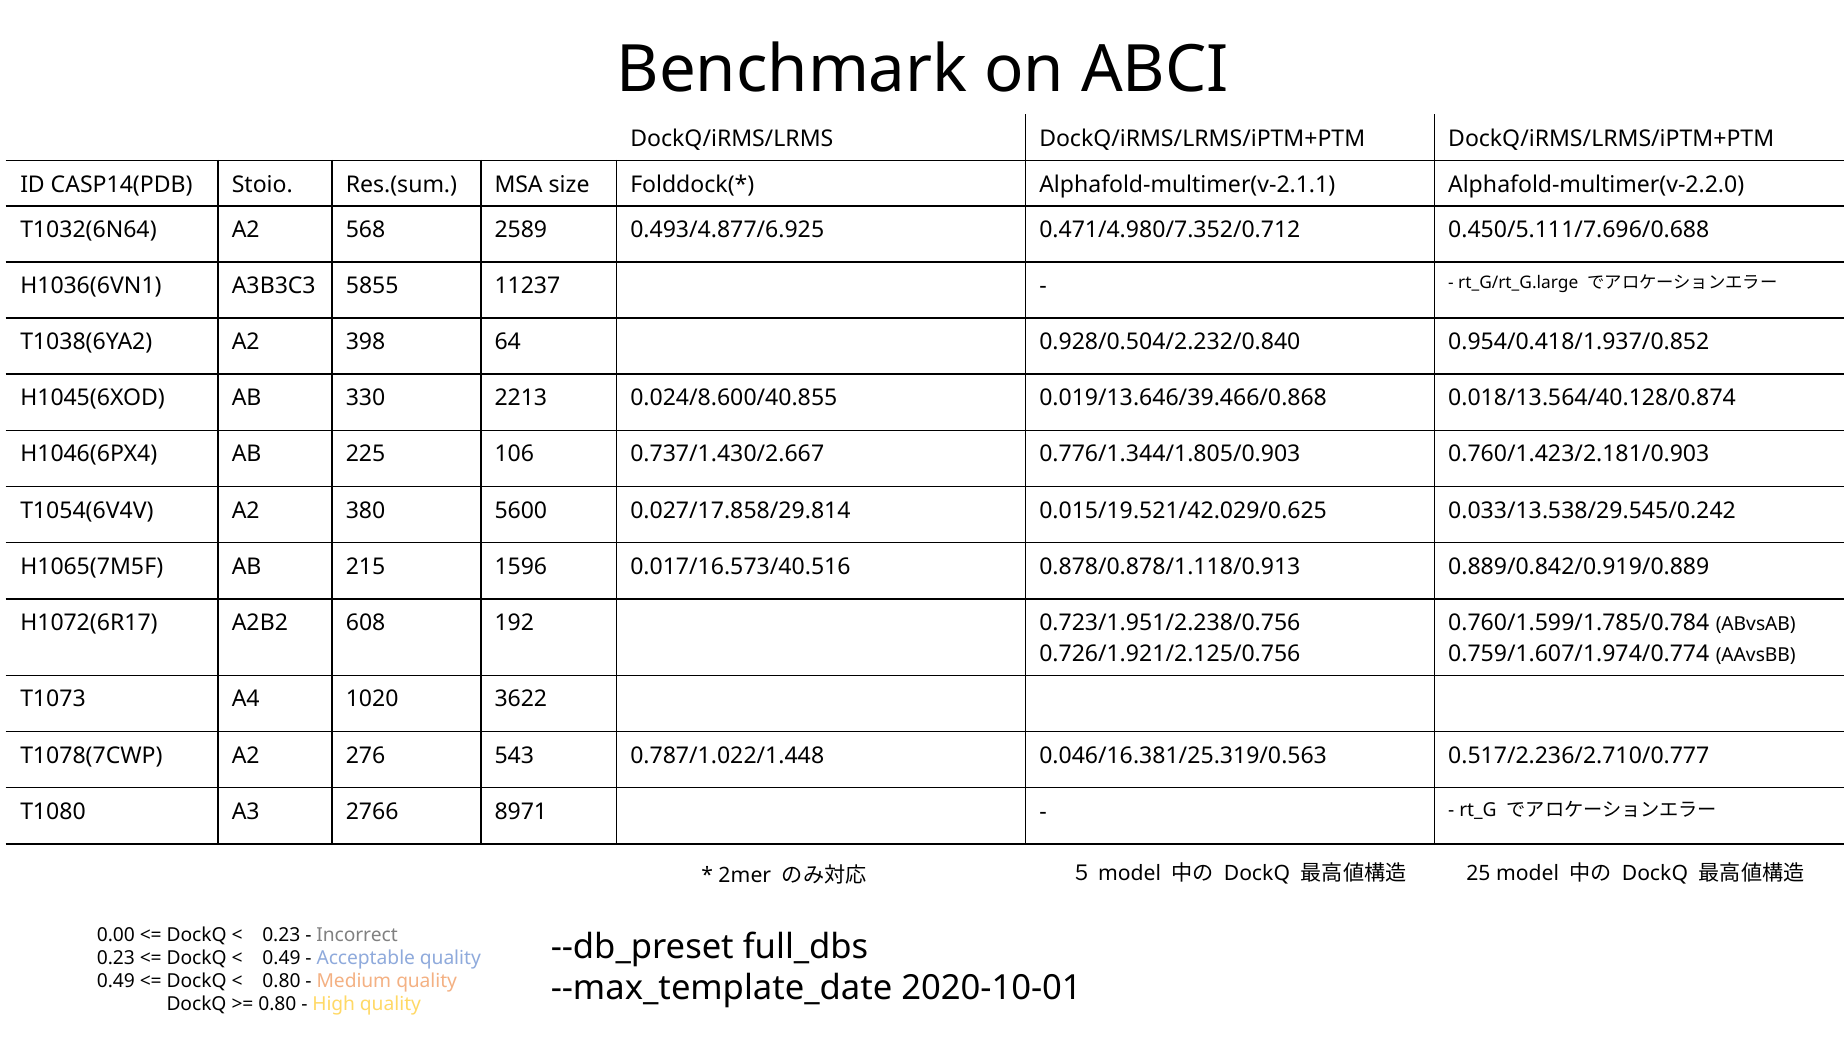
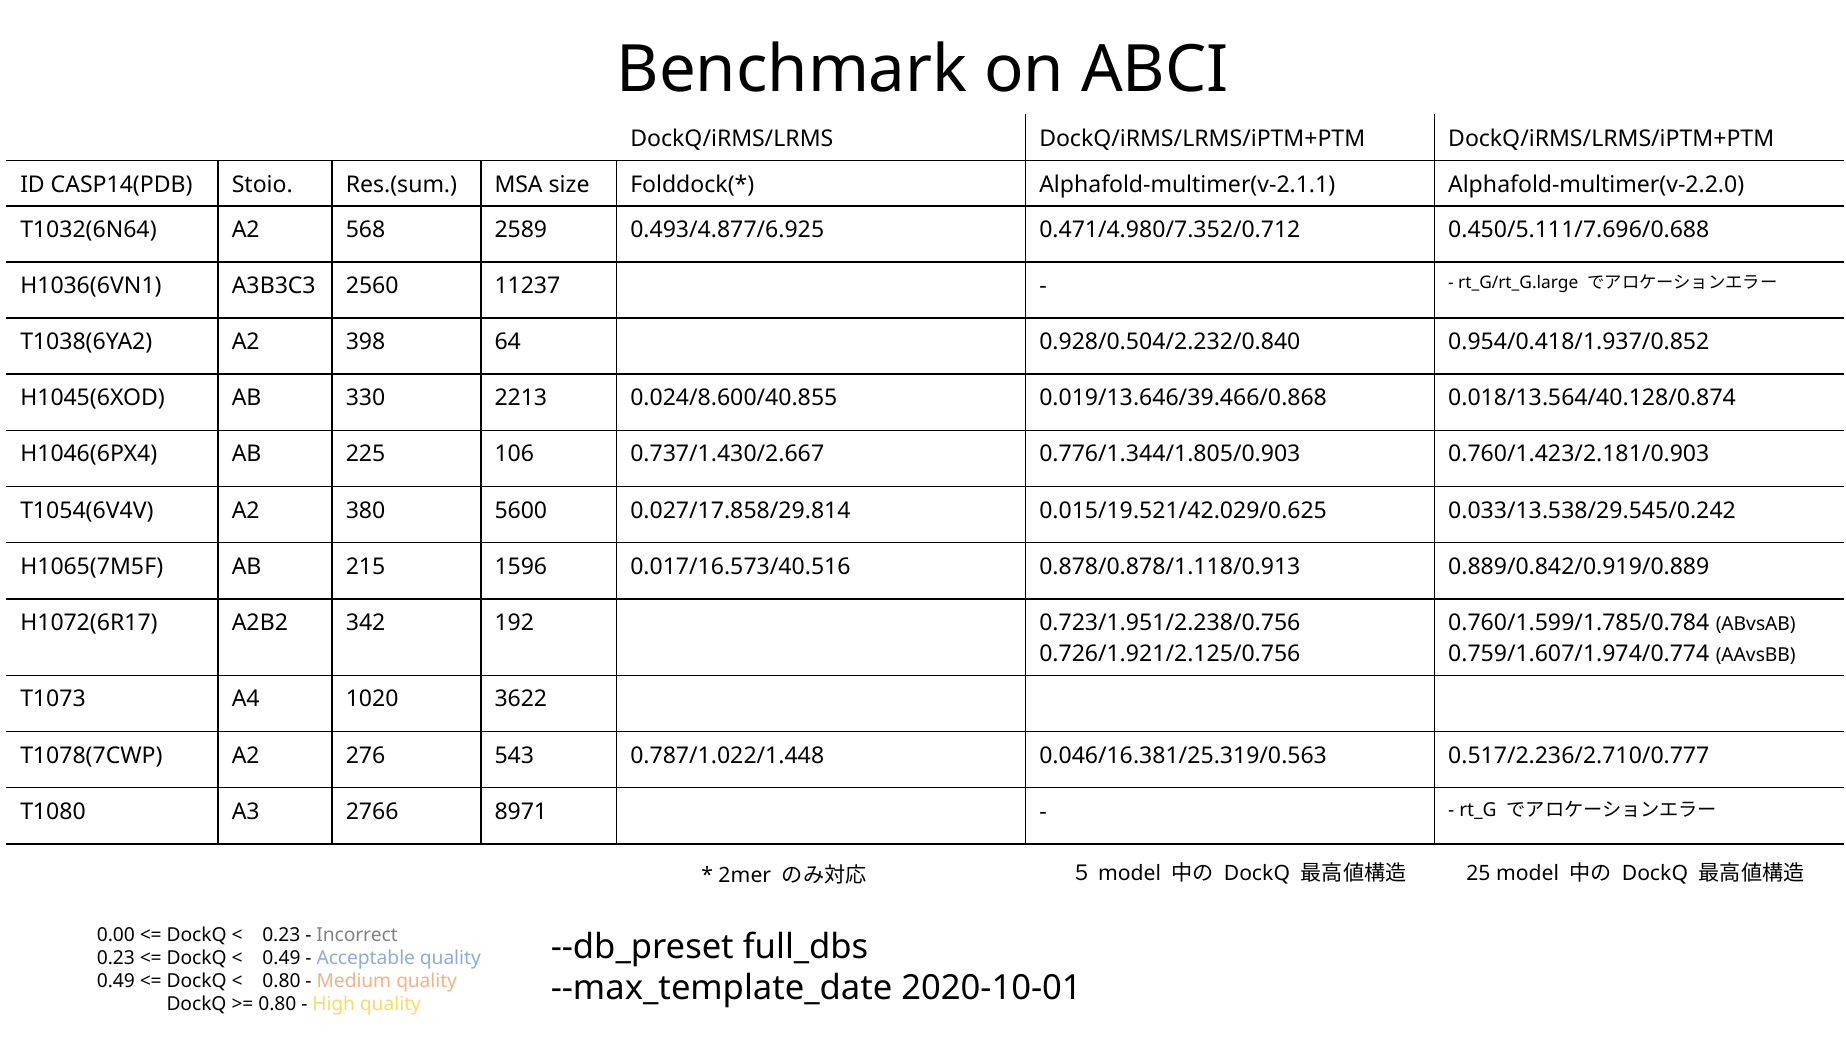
5855: 5855 -> 2560 (372, 286)
608: 608 -> 342 (366, 623)
